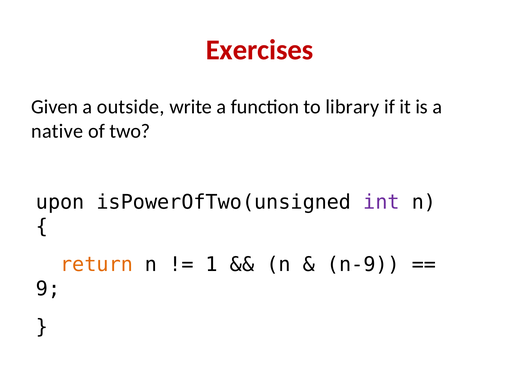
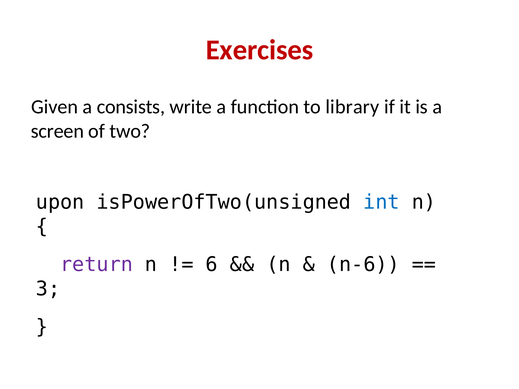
outside: outside -> consists (131, 107)
native: native -> screen (57, 131)
int colour: purple -> blue (382, 202)
return colour: orange -> purple (97, 265)
1: 1 -> 6 (212, 265)
n-9: n-9 -> n-6 (363, 265)
9: 9 -> 3 (48, 289)
